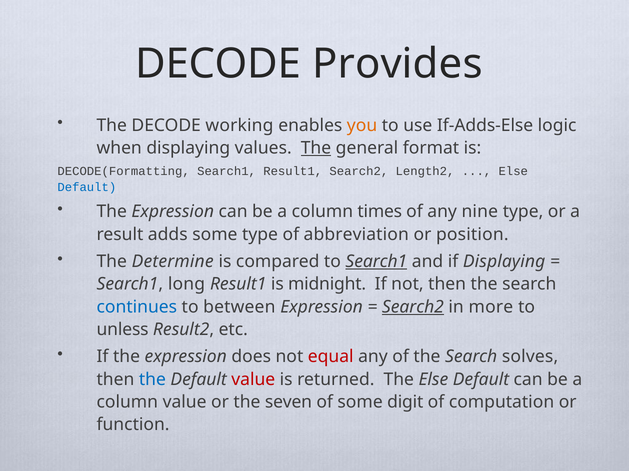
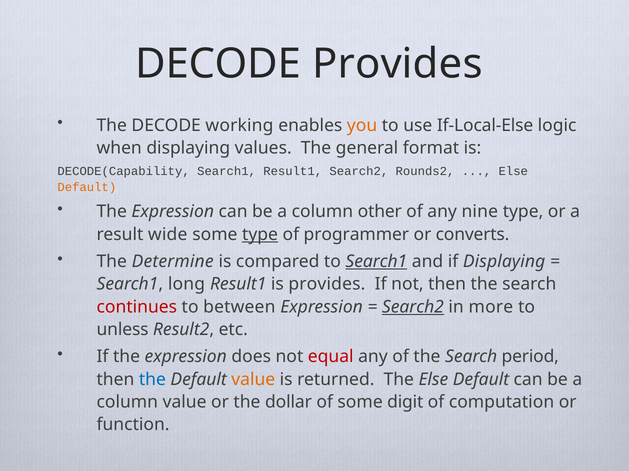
If-Adds-Else: If-Adds-Else -> If-Local-Else (485, 126)
The underline: present -> none (316, 148)
DECODE(Formatting: DECODE(Formatting -> DECODE(Capability (124, 172)
Length2: Length2 -> Rounds2 (425, 172)
Default colour: blue -> orange (87, 187)
times: times -> other (380, 212)
adds: adds -> wide (168, 235)
type underline: none -> present (260, 235)
abbreviation: abbreviation -> programmer (356, 235)
position: position -> converts (472, 235)
is midnight: midnight -> provides (327, 285)
continues colour: blue -> red (137, 307)
solves: solves -> period (530, 357)
value colour: red -> orange (253, 380)
seven: seven -> dollar (288, 403)
